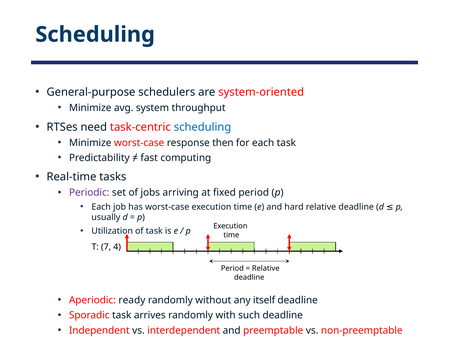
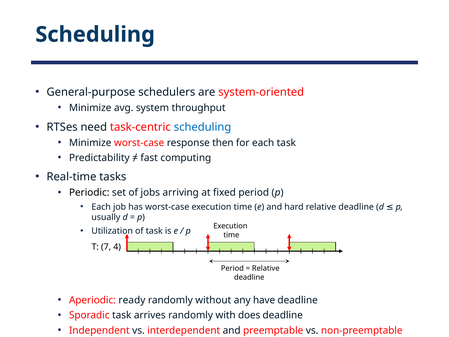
Periodic colour: purple -> black (89, 192)
itself: itself -> have (264, 300)
such: such -> does (249, 315)
